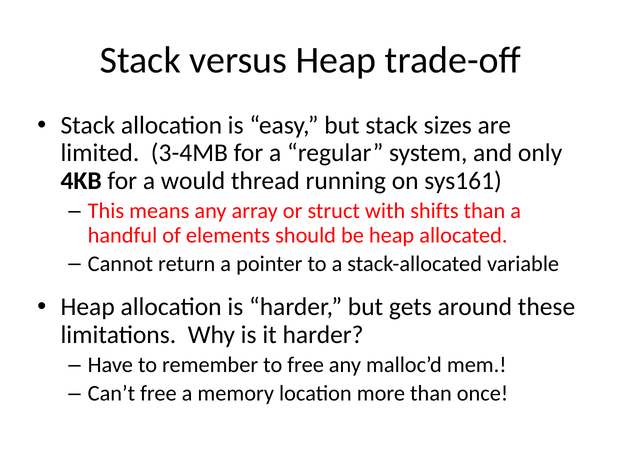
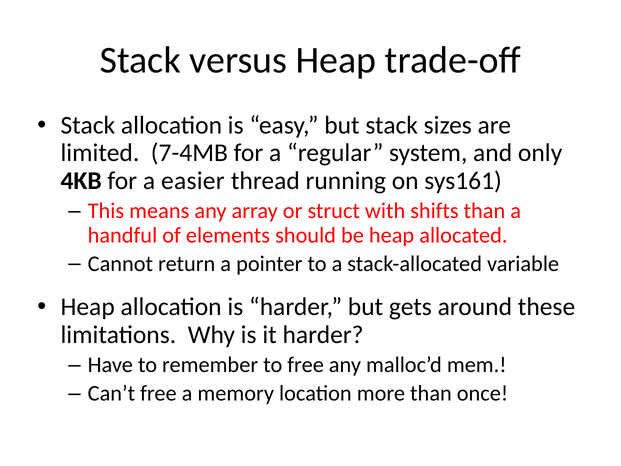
3-4MB: 3-4MB -> 7-4MB (189, 153)
would: would -> easier (193, 181)
